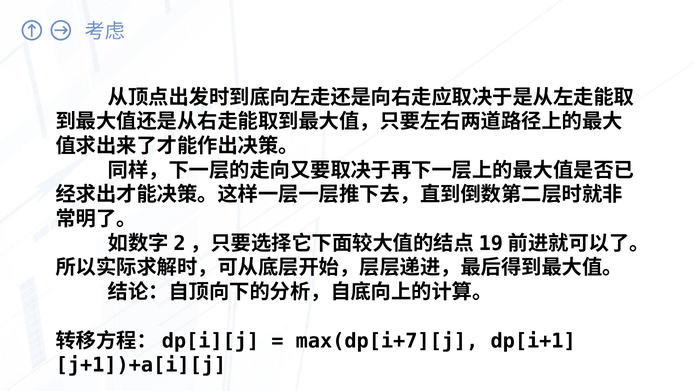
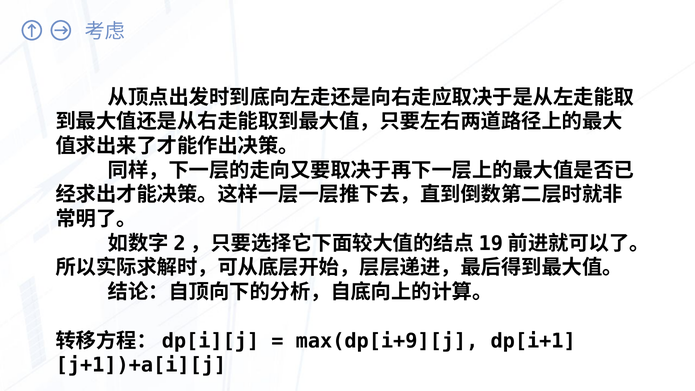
max(dp[i+7][j: max(dp[i+7][j -> max(dp[i+9][j (387, 341)
